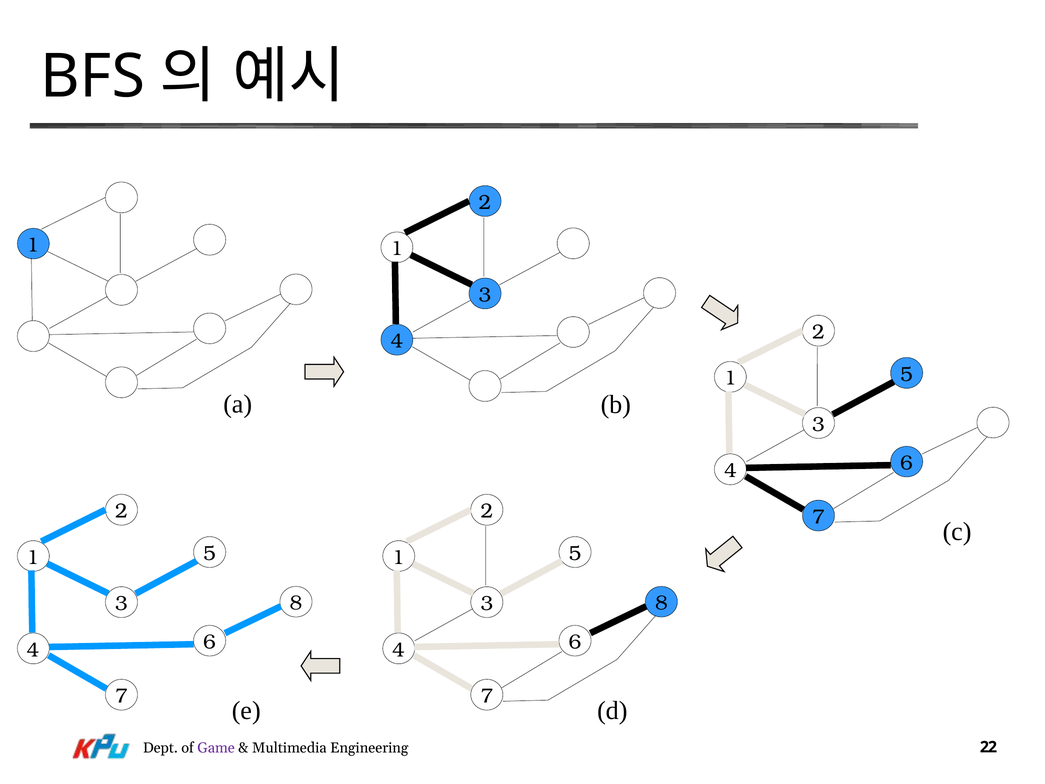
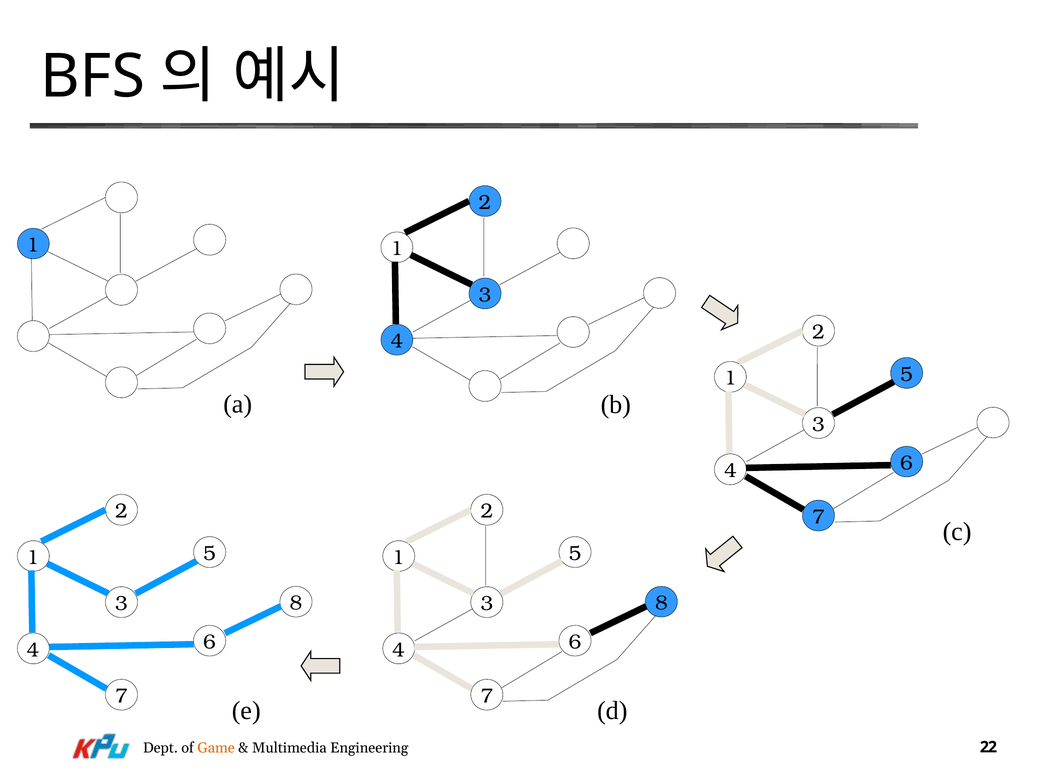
Game colour: purple -> orange (216, 748)
